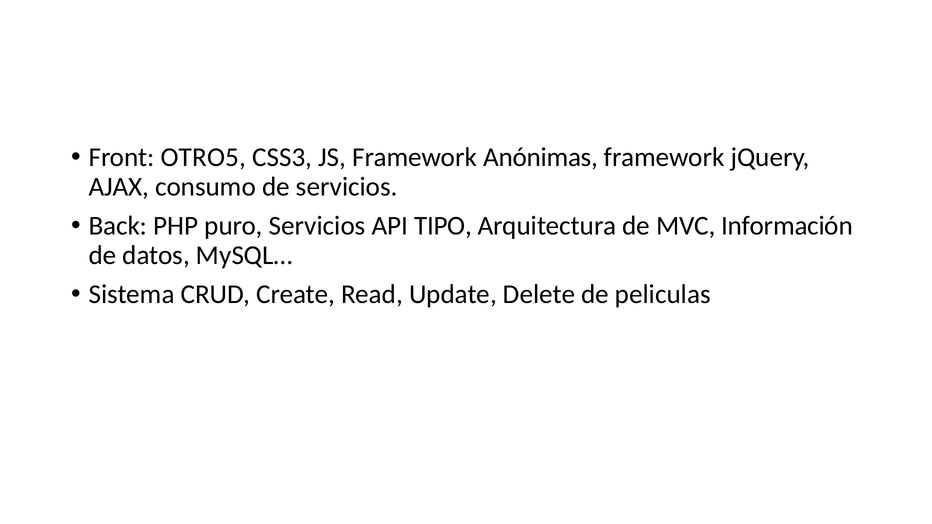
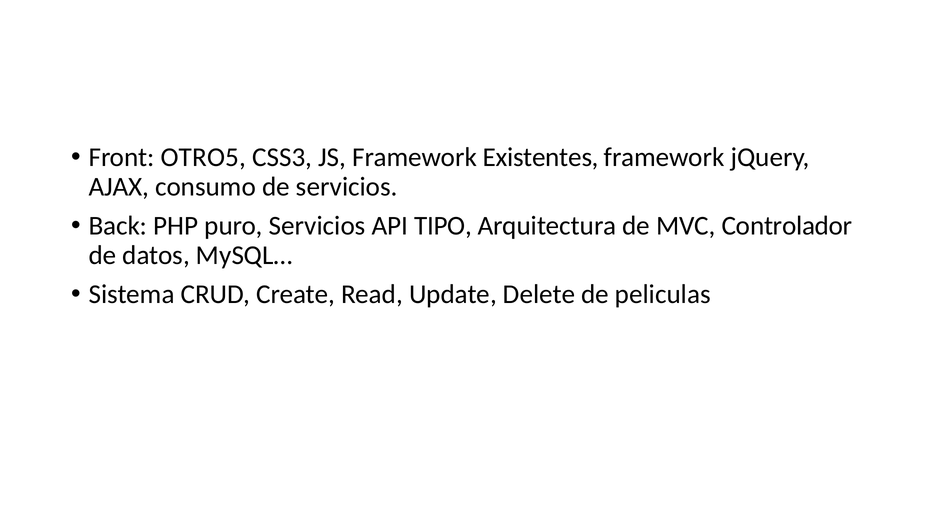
Anónimas: Anónimas -> Existentes (541, 158)
Información: Información -> Controlador (787, 226)
